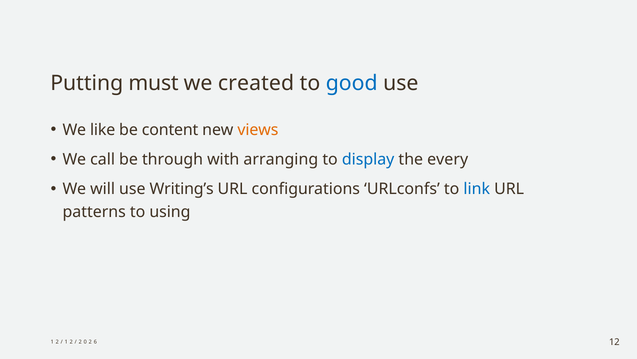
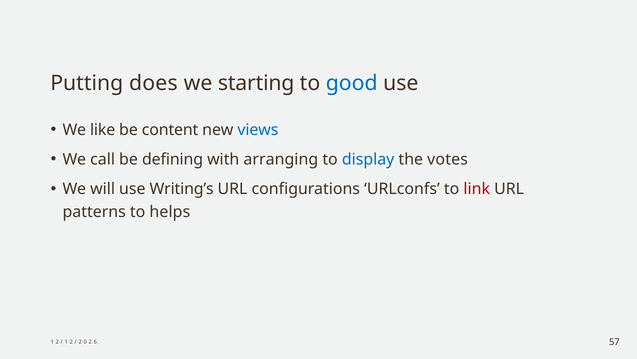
must: must -> does (153, 83)
created: created -> starting (256, 83)
views colour: orange -> blue (258, 130)
through: through -> defining (173, 159)
every: every -> votes (448, 159)
link colour: blue -> red (477, 189)
using: using -> helps (170, 212)
12: 12 -> 57 (614, 342)
